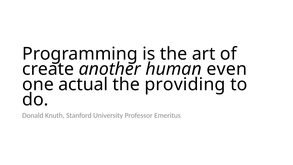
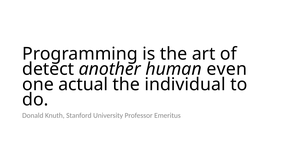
create: create -> detect (48, 69)
providing: providing -> individual (185, 84)
